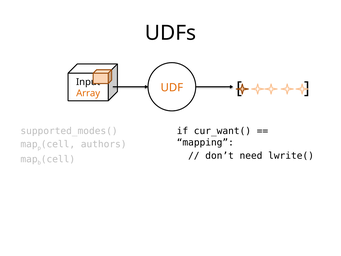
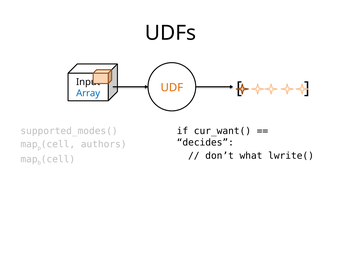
Array colour: orange -> blue (88, 93)
mapping: mapping -> decides (205, 142)
need: need -> what (251, 156)
